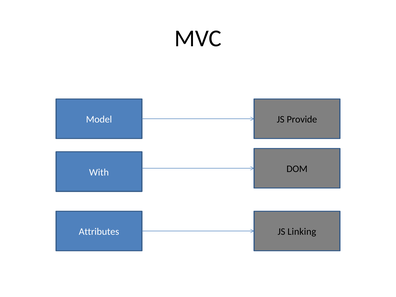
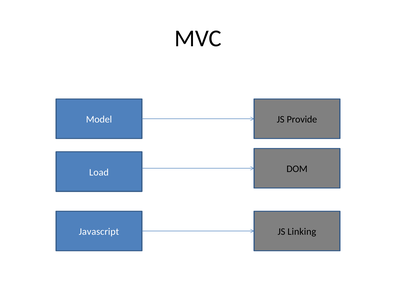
With: With -> Load (99, 172)
Attributes: Attributes -> Javascript (99, 232)
